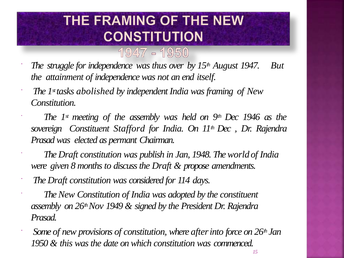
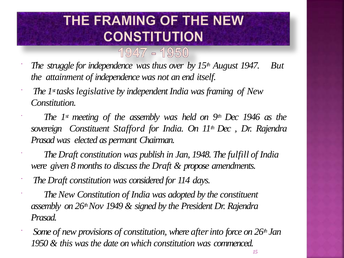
abolished: abolished -> legislative (95, 91)
world: world -> fulfill (238, 154)
